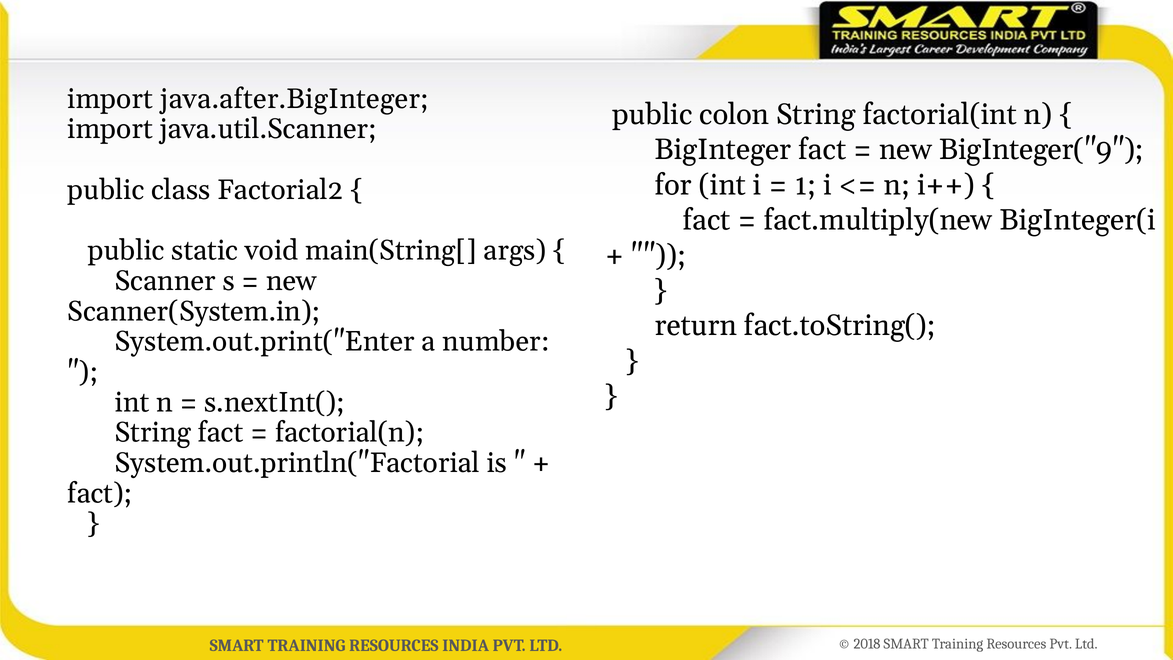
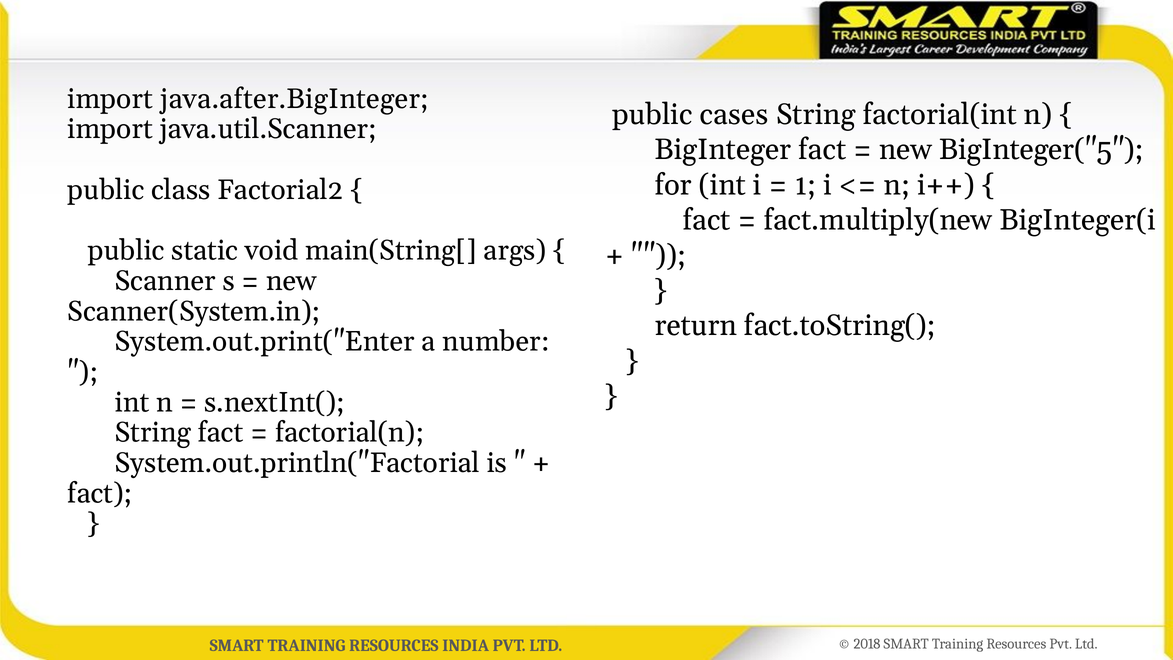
colon: colon -> cases (734, 115)
BigInteger("9: BigInteger("9 -> BigInteger("5 (1042, 150)
